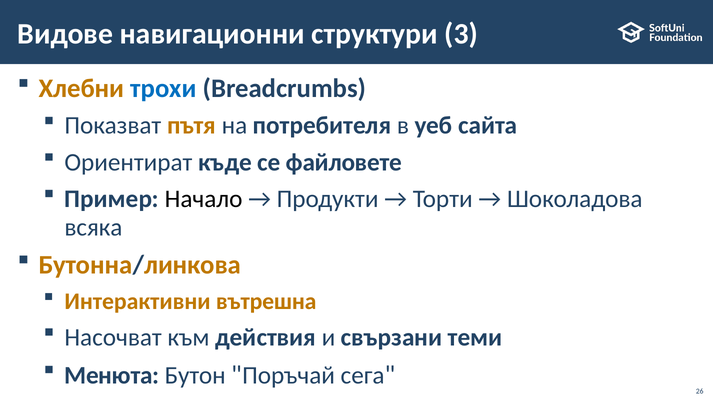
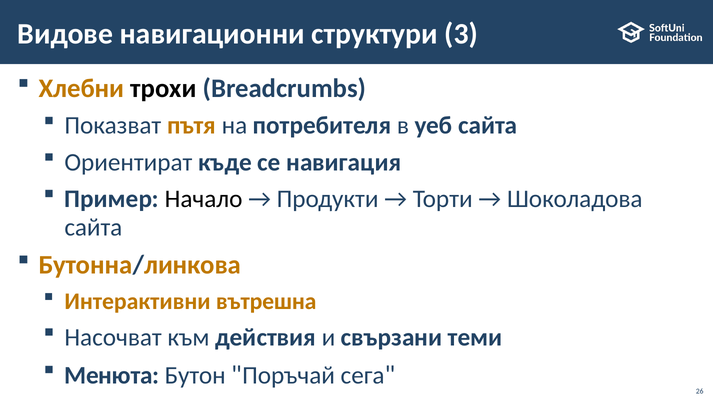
трохи colour: blue -> black (163, 88)
файловете: файловете -> навигация (344, 162)
всяка: всяка -> сайта (93, 227)
